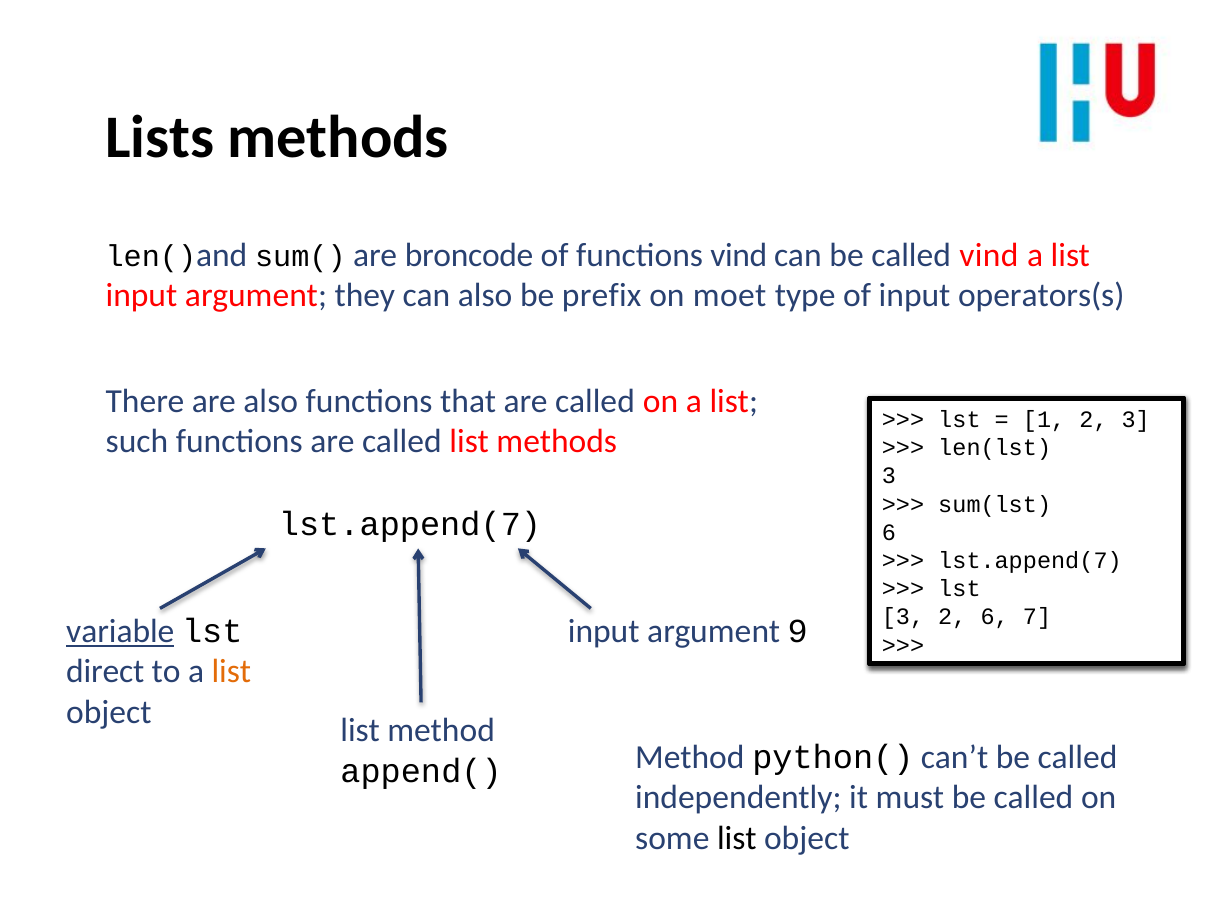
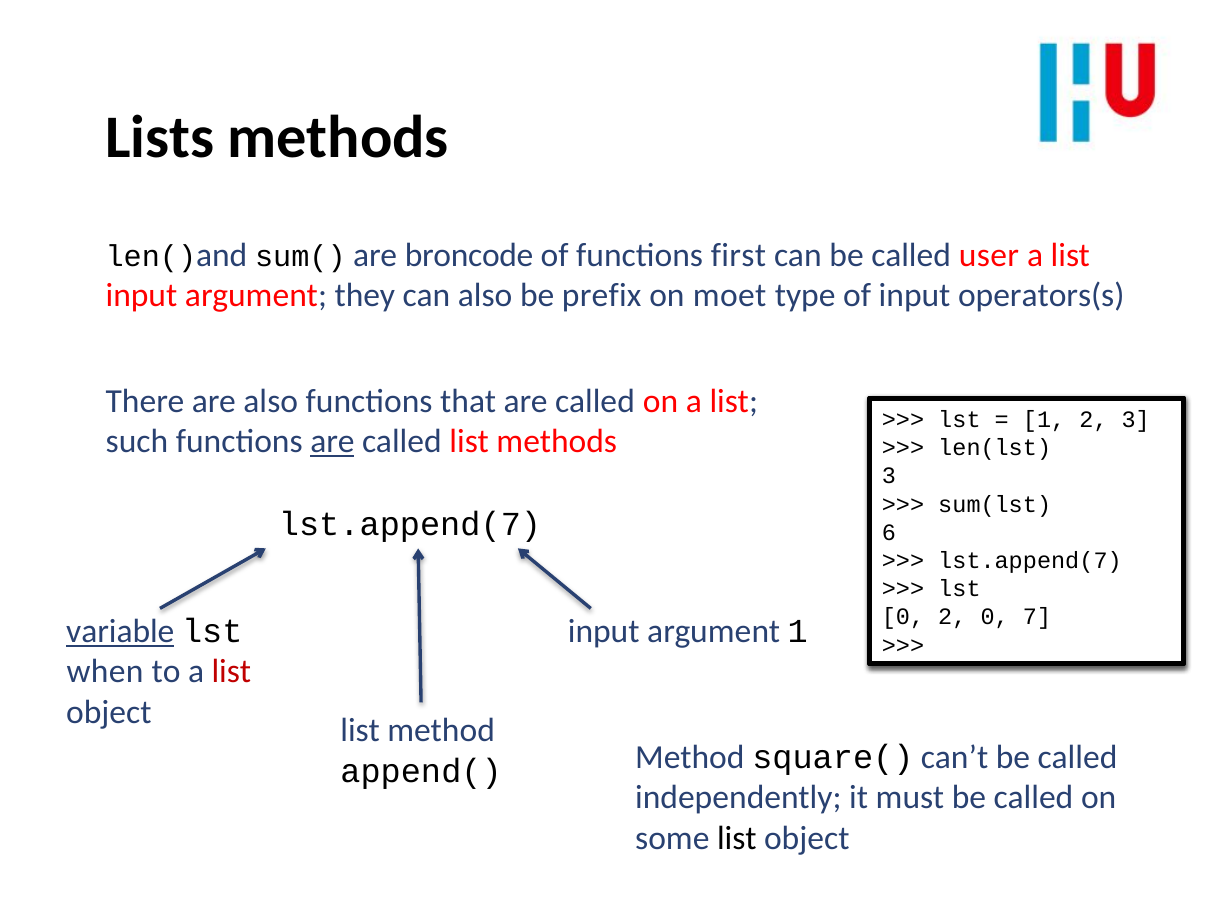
functions vind: vind -> first (738, 255)
called vind: vind -> user (989, 255)
are underline: none -> present (332, 441)
3: 3 -> 0 (903, 617)
2 6: 6 -> 0 (995, 617)
argument 9: 9 -> 1 (798, 630)
direct: direct -> when (105, 671)
list colour: orange -> red (231, 671)
python(: python( -> square( (833, 757)
